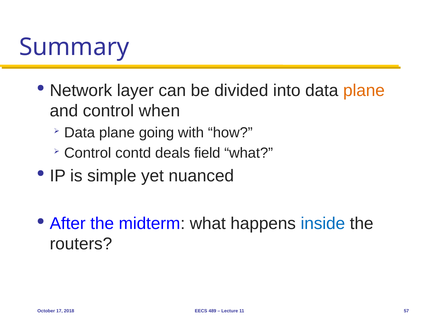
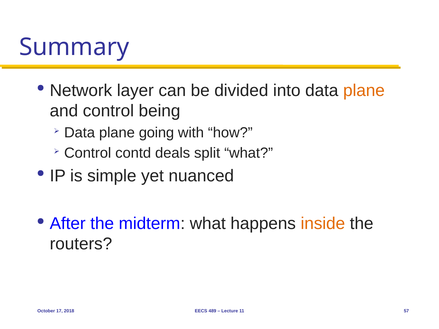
when: when -> being (160, 111)
field: field -> split (207, 153)
inside colour: blue -> orange (323, 224)
